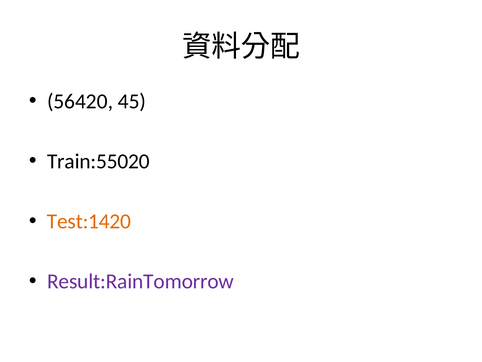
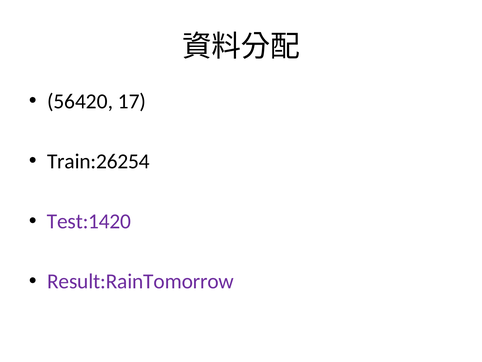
45: 45 -> 17 (132, 101)
Train:55020: Train:55020 -> Train:26254 (98, 161)
Test:1420 colour: orange -> purple (89, 221)
